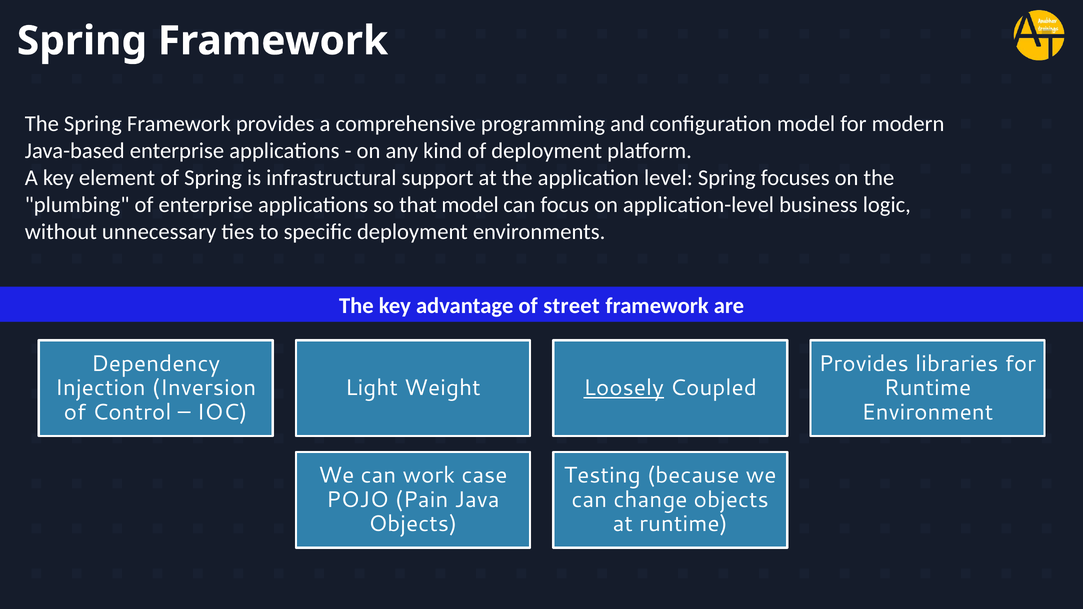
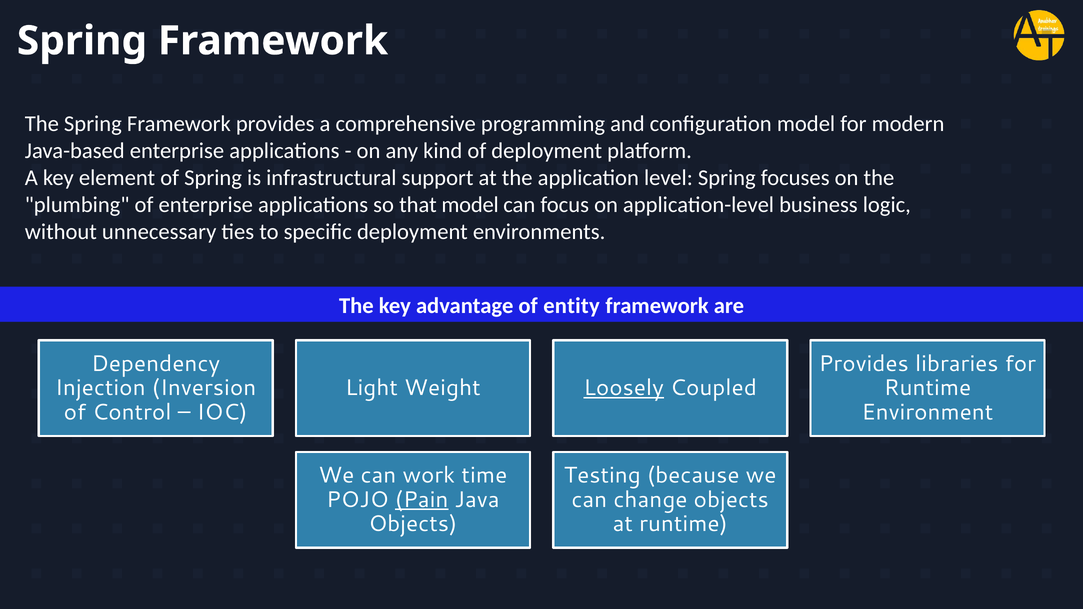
street: street -> entity (571, 306)
case: case -> time (484, 476)
Pain underline: none -> present (422, 500)
